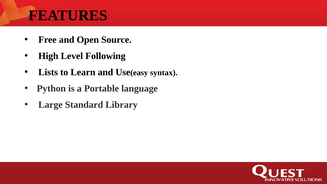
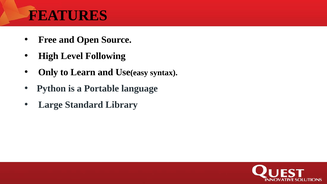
Lists: Lists -> Only (48, 72)
